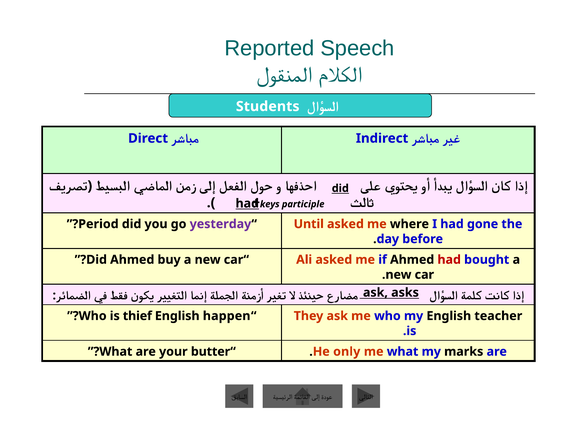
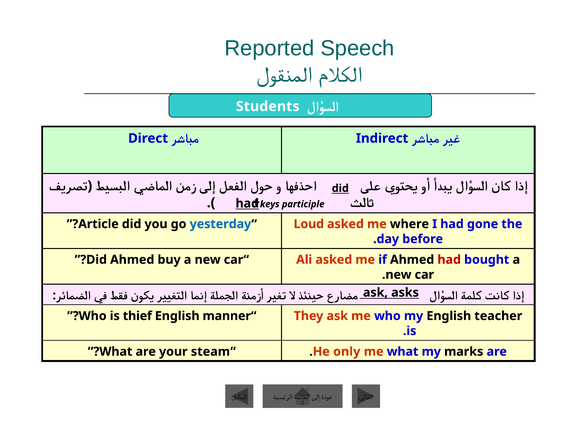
Period: Period -> Article (98, 224)
yesterday colour: purple -> blue (220, 224)
Until: Until -> Loud (309, 224)
happen: happen -> manner (227, 316)
butter: butter -> steam (210, 352)
